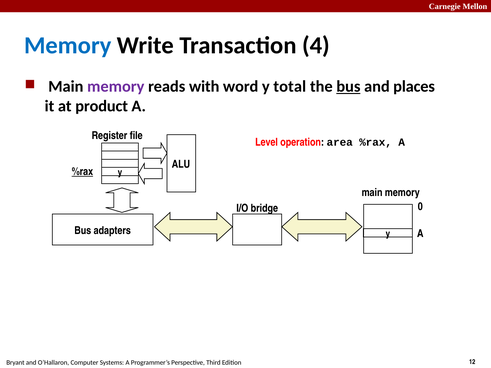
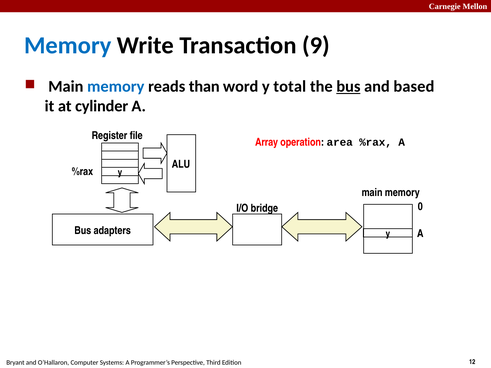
4: 4 -> 9 (316, 46)
memory colour: purple -> blue (116, 87)
with: with -> than (204, 87)
places: places -> based (414, 87)
product: product -> cylinder (102, 106)
Level: Level -> Array (267, 142)
%rax underline: present -> none (82, 172)
